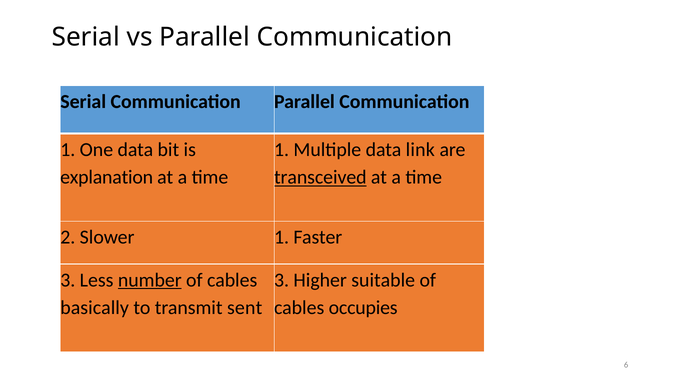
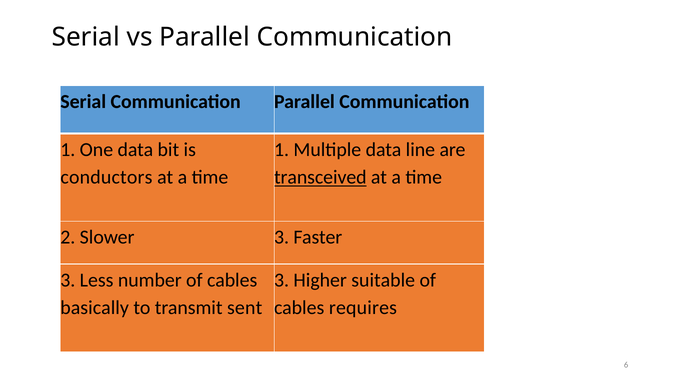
link: link -> line (420, 150)
explanation: explanation -> conductors (106, 178)
Slower 1: 1 -> 3 (282, 238)
number underline: present -> none (150, 280)
occupies: occupies -> requires (363, 308)
